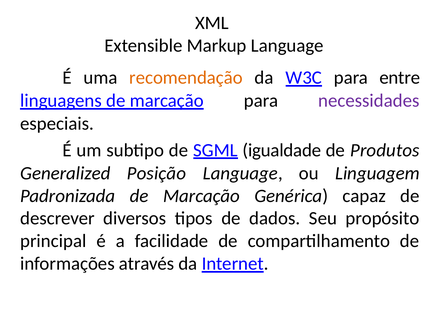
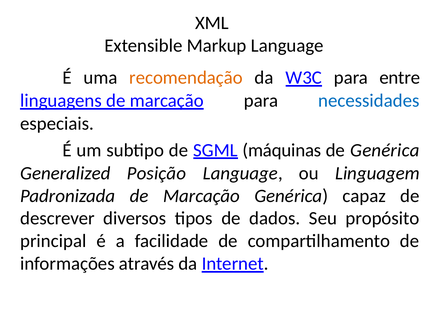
necessidades colour: purple -> blue (369, 101)
igualdade: igualdade -> máquinas (282, 150)
de Produtos: Produtos -> Genérica (385, 150)
